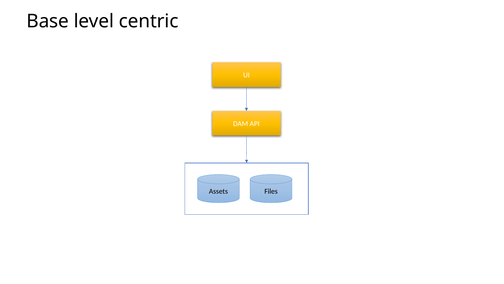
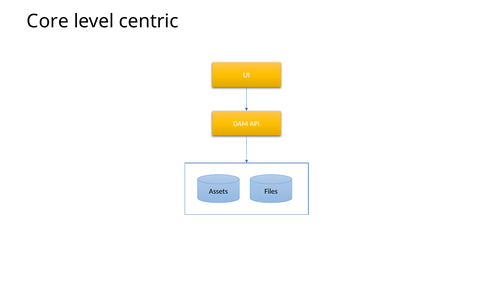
Base: Base -> Core (48, 21)
